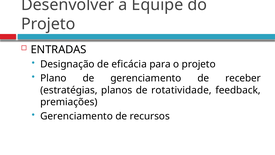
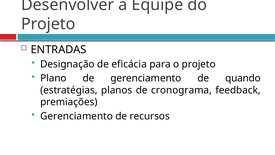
receber: receber -> quando (243, 78)
rotatividade: rotatividade -> cronograma (182, 90)
